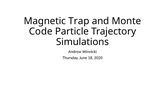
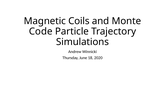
Trap: Trap -> Coils (79, 21)
